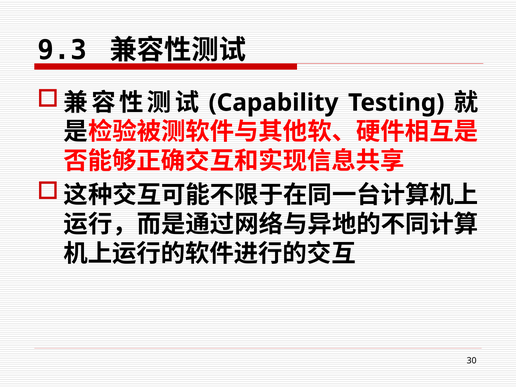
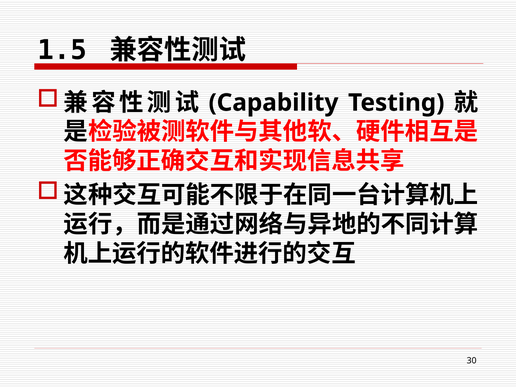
9.3: 9.3 -> 1.5 (62, 50)
